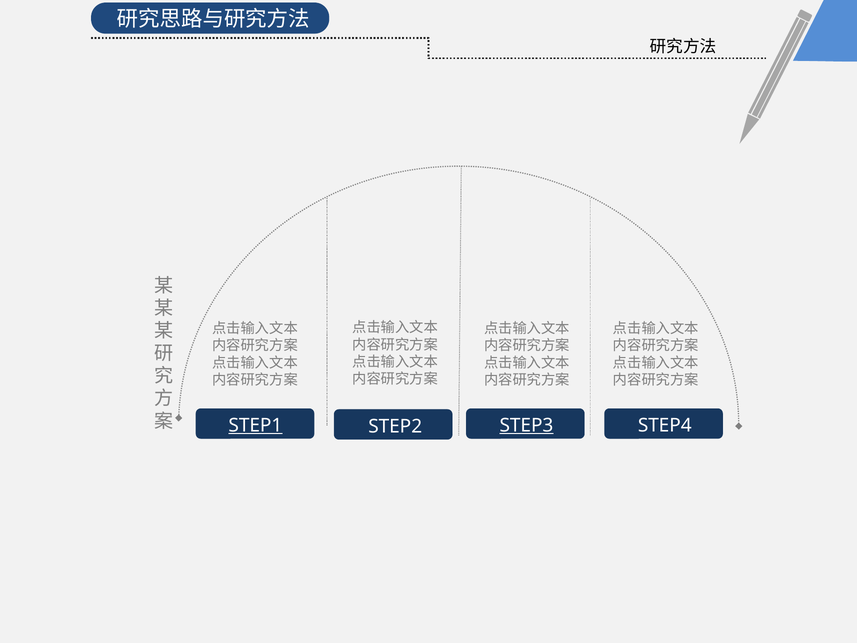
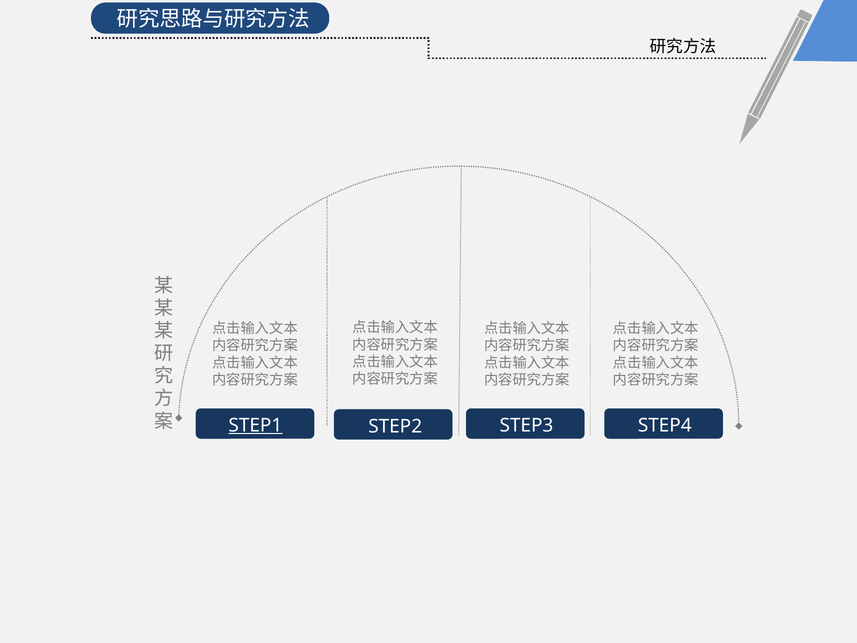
STEP3 underline: present -> none (526, 425)
